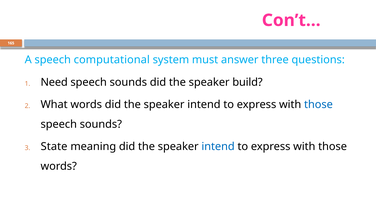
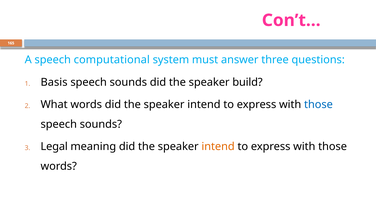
Need: Need -> Basis (54, 82)
State: State -> Legal (54, 147)
intend colour: blue -> orange (218, 147)
